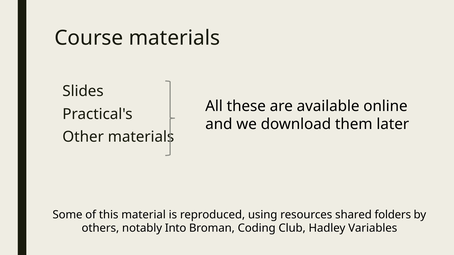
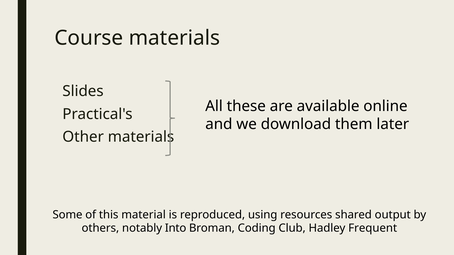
folders: folders -> output (393, 215)
Variables: Variables -> Frequent (373, 229)
